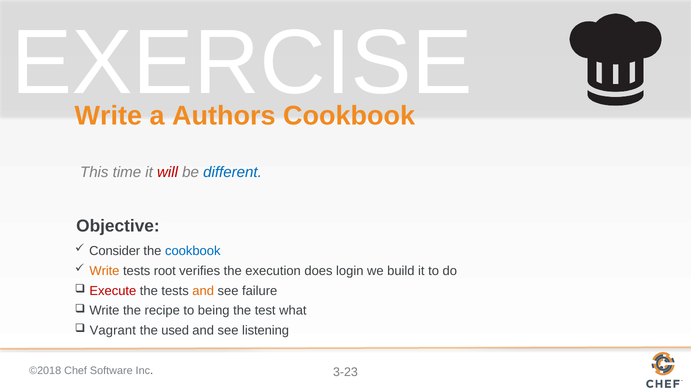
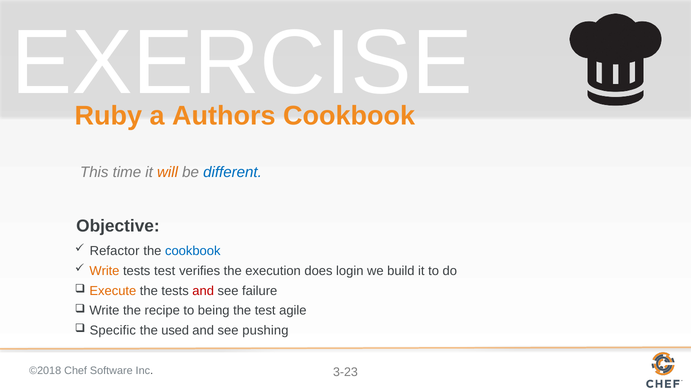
Write: Write -> Ruby (109, 116)
will colour: red -> orange (168, 172)
Consider: Consider -> Refactor (115, 251)
tests root: root -> test (165, 271)
Execute colour: red -> orange (113, 291)
and colour: orange -> red (203, 291)
what: what -> agile (293, 310)
Vagrant: Vagrant -> Specific (113, 330)
listening: listening -> pushing (265, 330)
